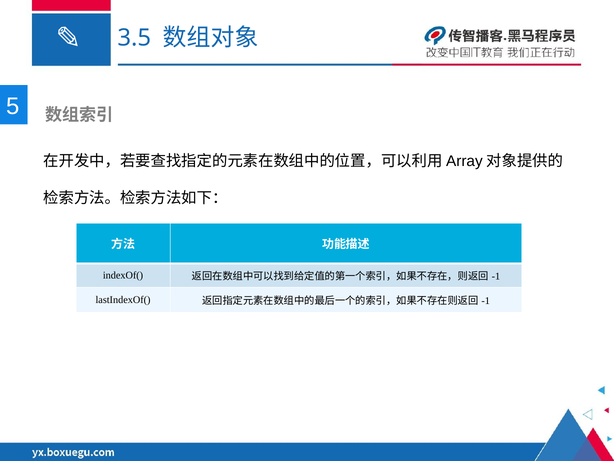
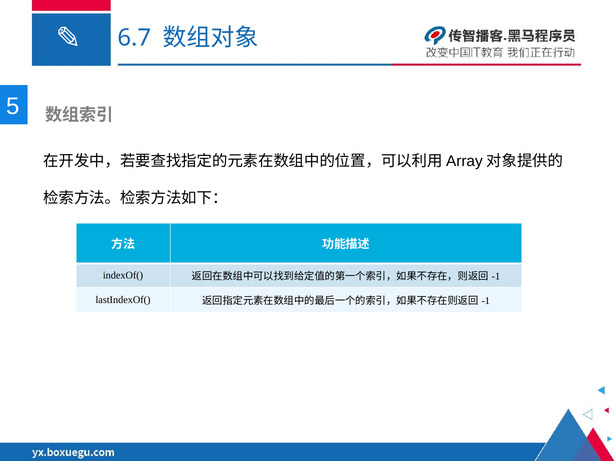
3.5: 3.5 -> 6.7 (134, 38)
